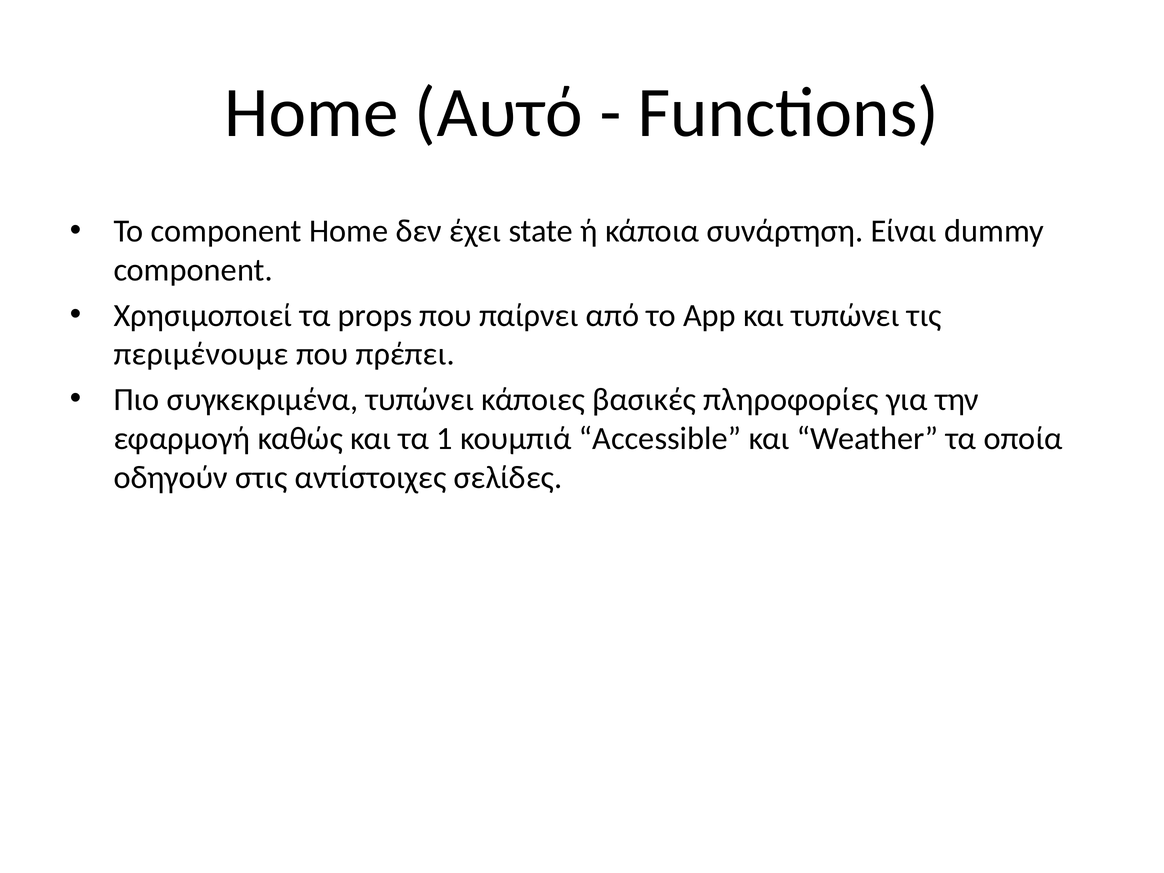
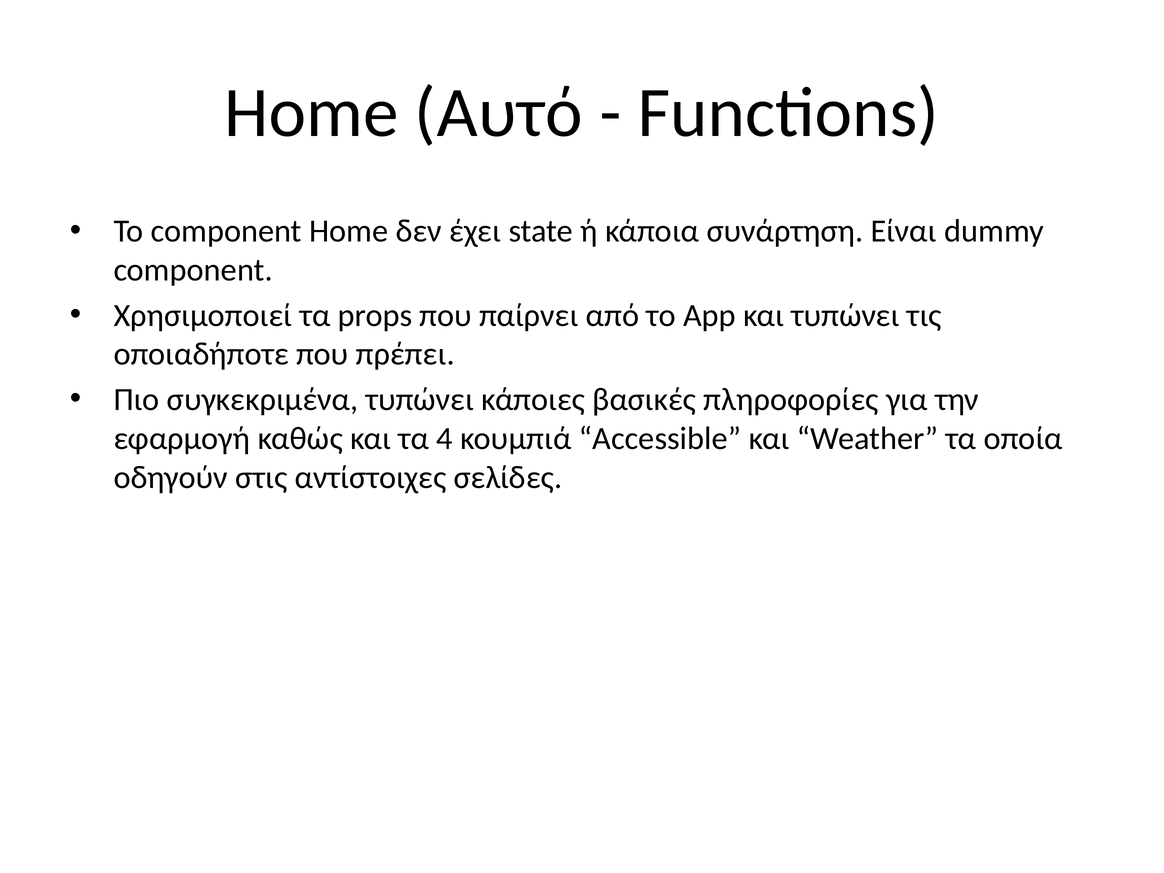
περιμένουμε: περιμένουμε -> οποιαδήποτε (201, 354)
1: 1 -> 4 (445, 438)
